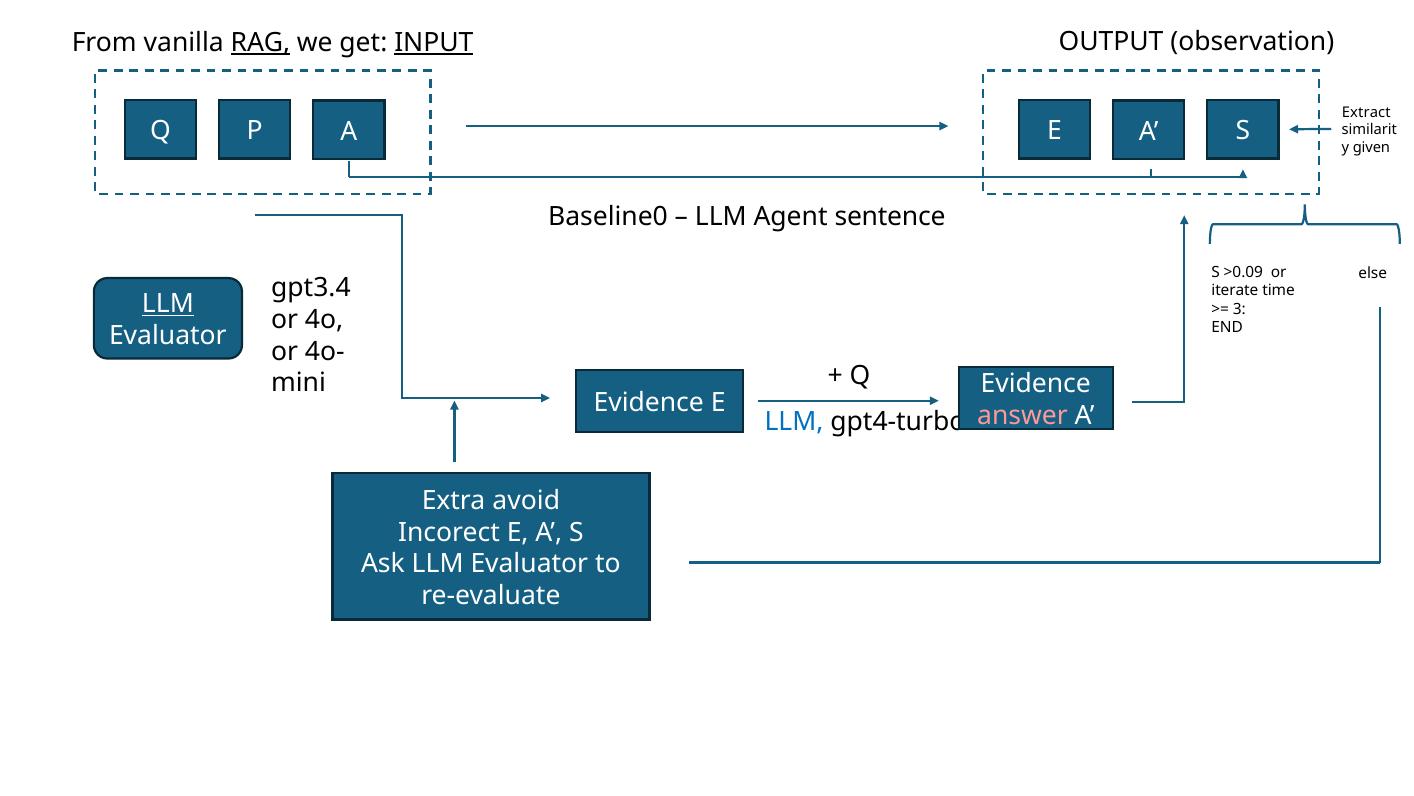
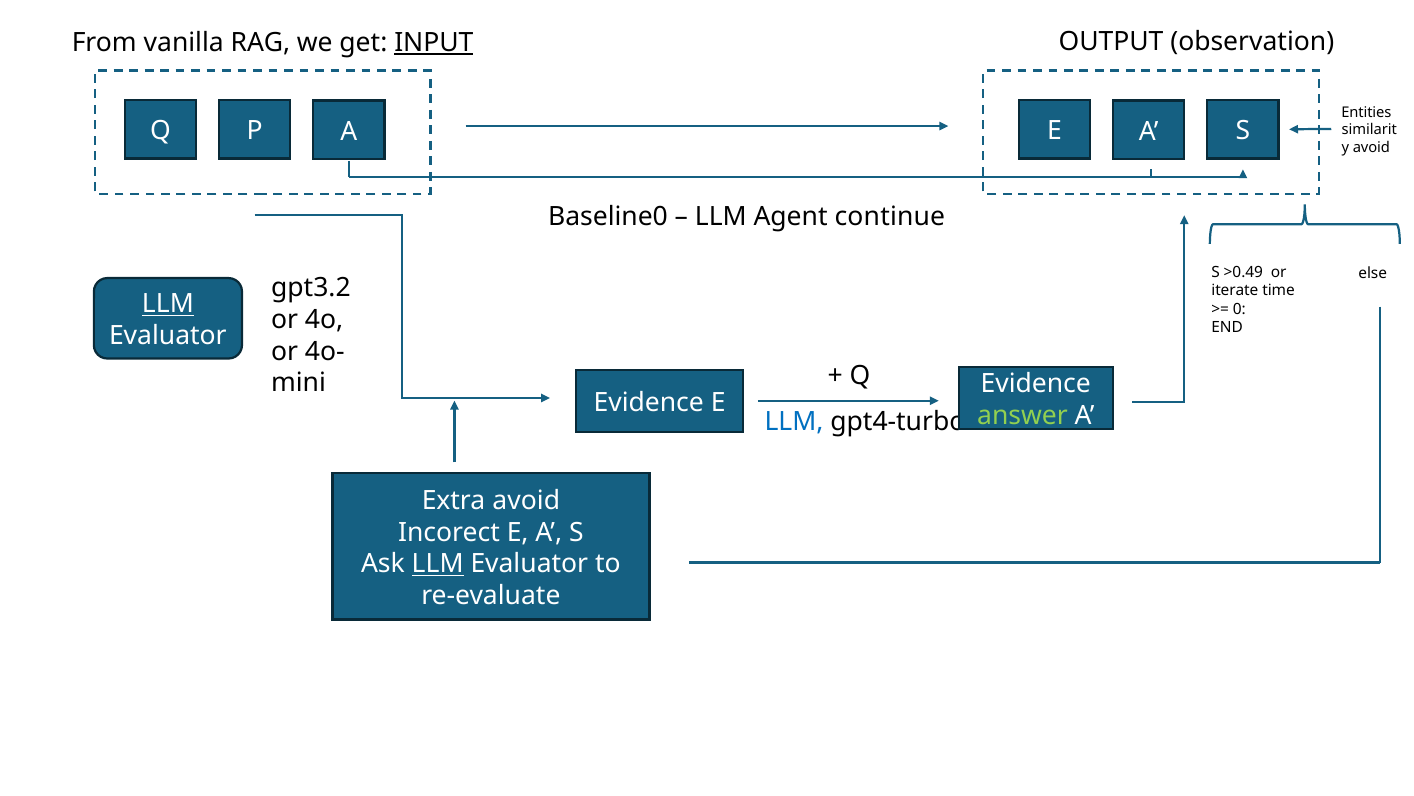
RAG underline: present -> none (260, 42)
Extract: Extract -> Entities (1366, 112)
given: given -> avoid (1371, 148)
sentence: sentence -> continue (890, 217)
>0.09: >0.09 -> >0.49 (1243, 272)
gpt3.4: gpt3.4 -> gpt3.2 (311, 287)
3: 3 -> 0 (1239, 309)
answer colour: pink -> light green (1023, 415)
LLM underline: none -> present (438, 564)
